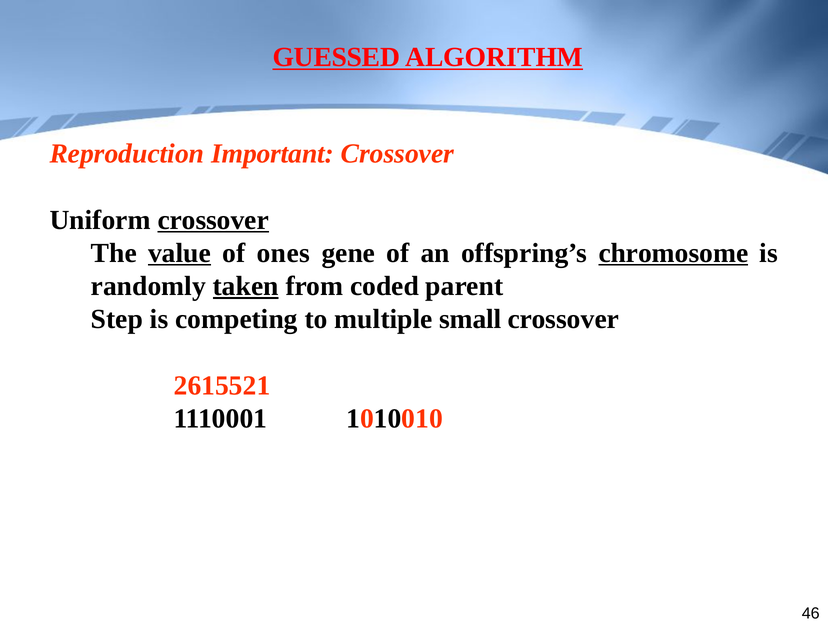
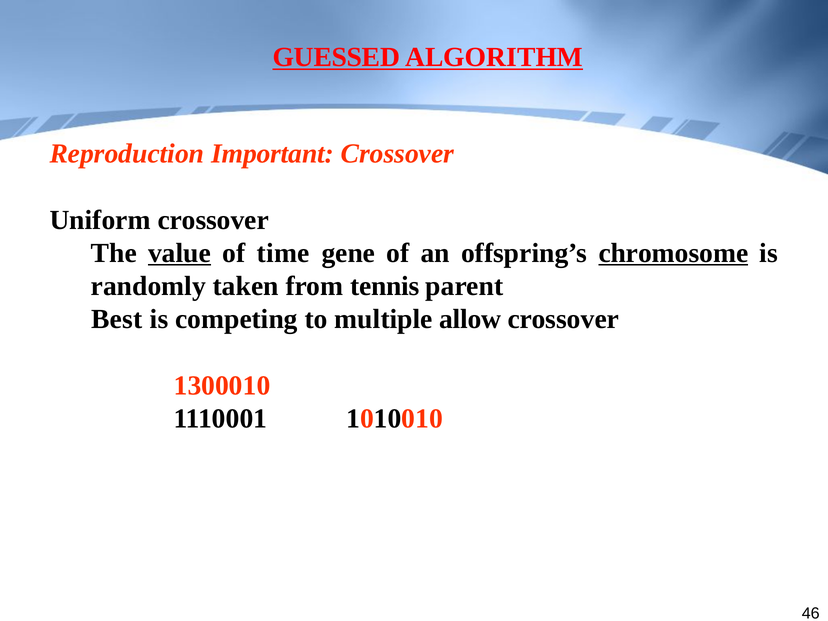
crossover underline: present -> none (213, 220)
ones: ones -> time (283, 253)
taken underline: present -> none (246, 286)
coded: coded -> tennis (385, 286)
Step: Step -> Best (117, 319)
small: small -> allow (470, 319)
2615521: 2615521 -> 1300010 (222, 385)
